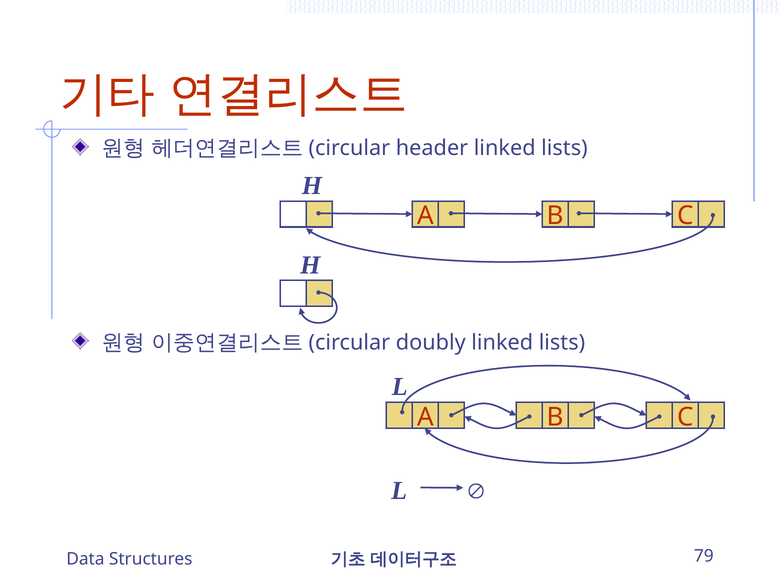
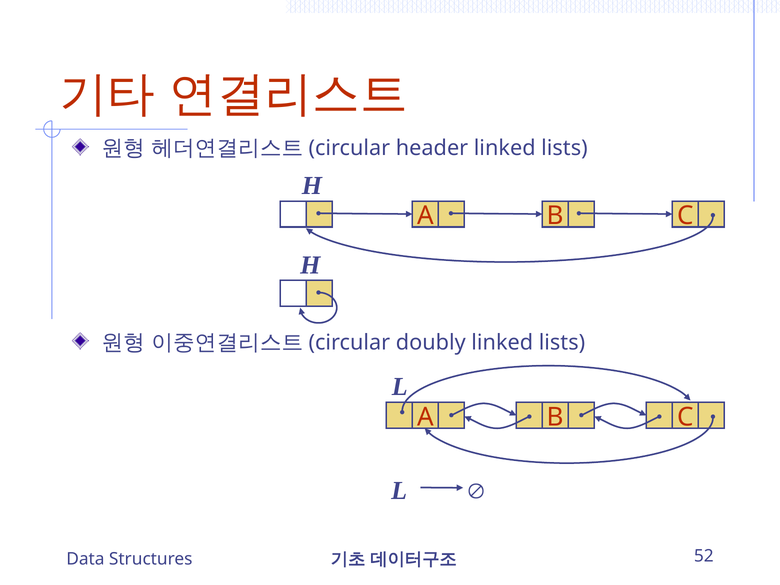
79: 79 -> 52 (704, 556)
